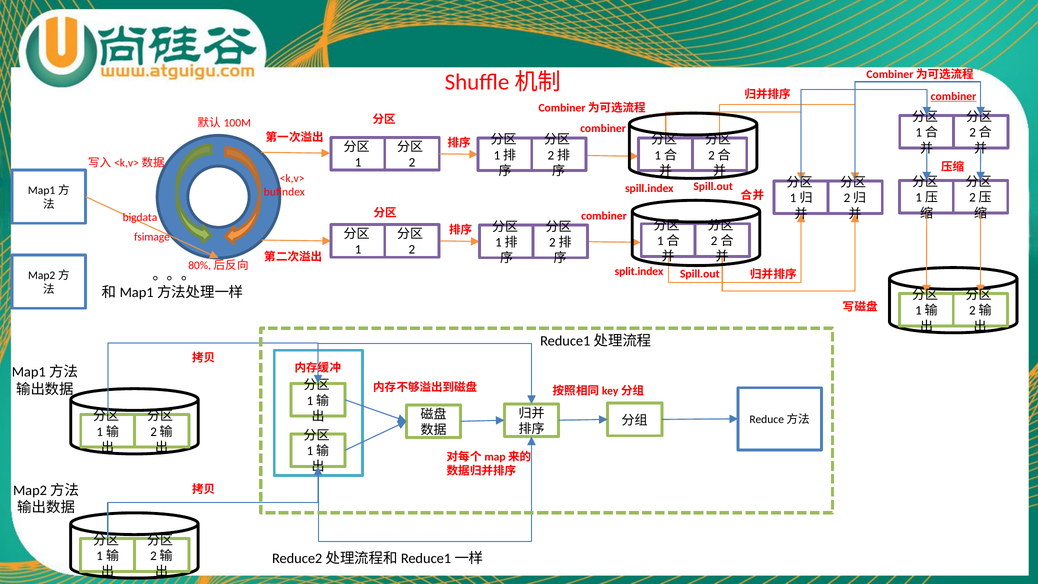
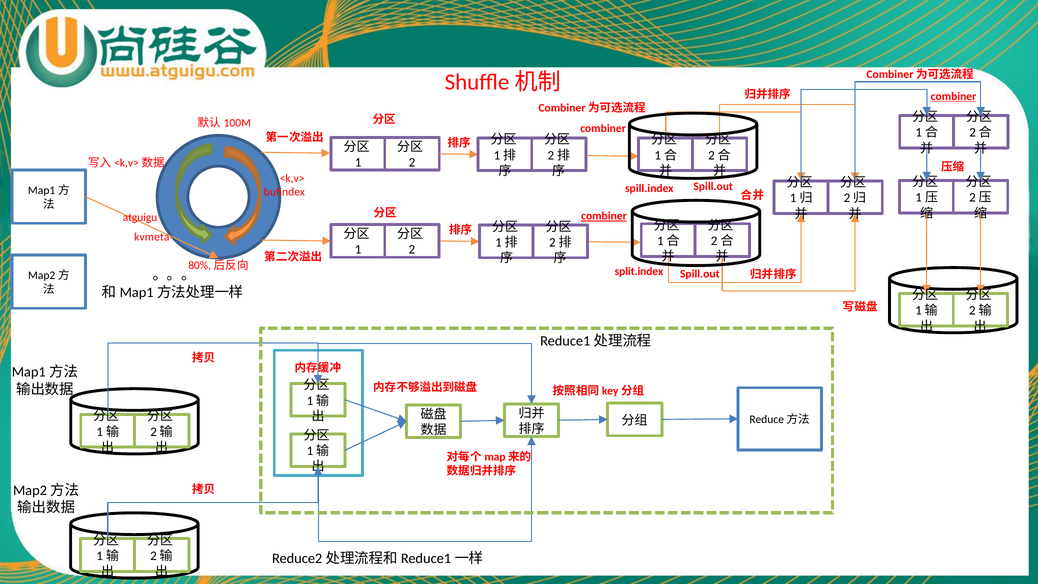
combiner underline: none -> present (604, 216)
bigdata: bigdata -> atguigu (140, 217)
fsimage: fsimage -> kvmeta (152, 237)
